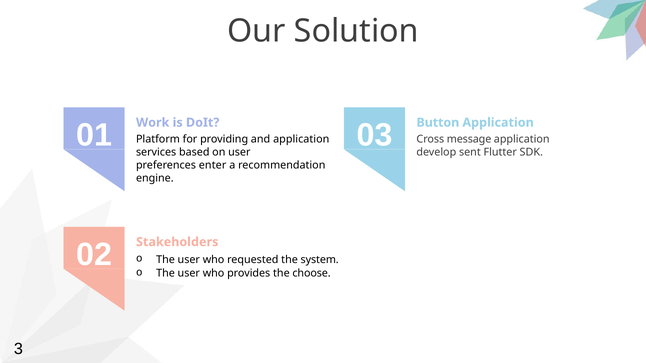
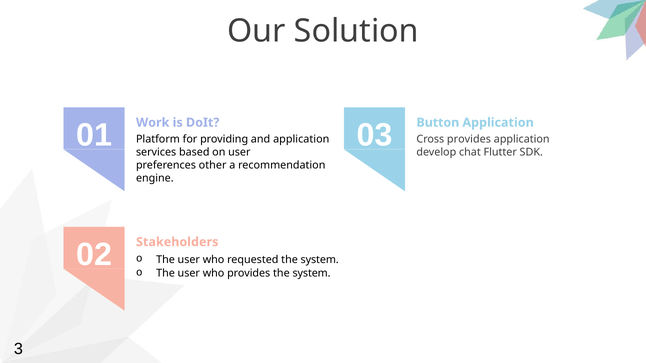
Cross message: message -> provides (469, 139)
sent: sent -> chat (470, 152)
enter: enter -> other (213, 165)
provides the choose: choose -> system (312, 274)
